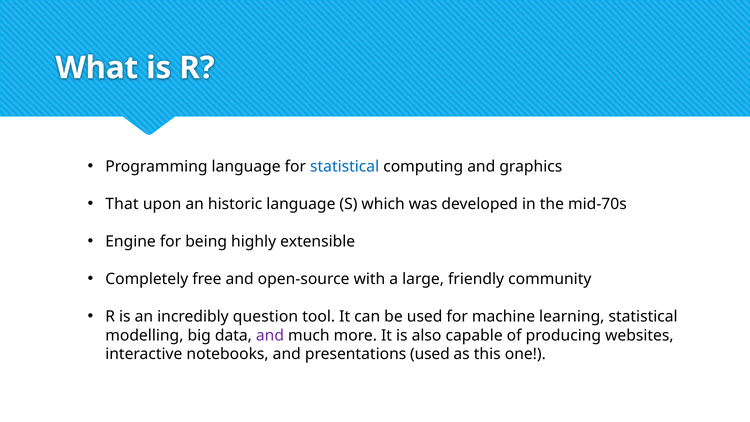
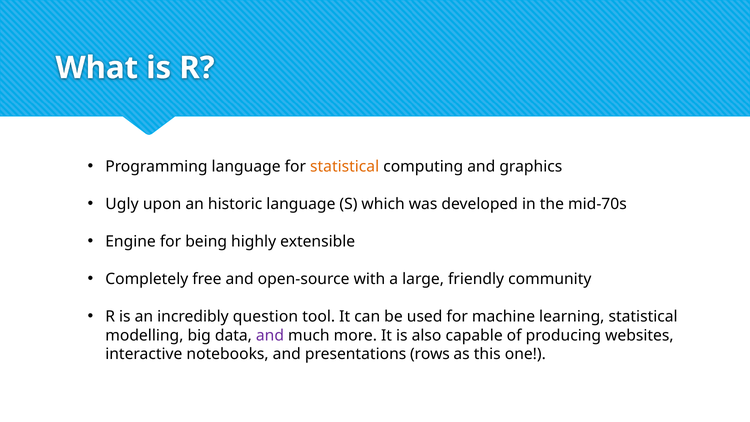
statistical colour: blue -> orange (345, 166)
That: That -> Ugly (122, 204)
presentations used: used -> rows (430, 354)
